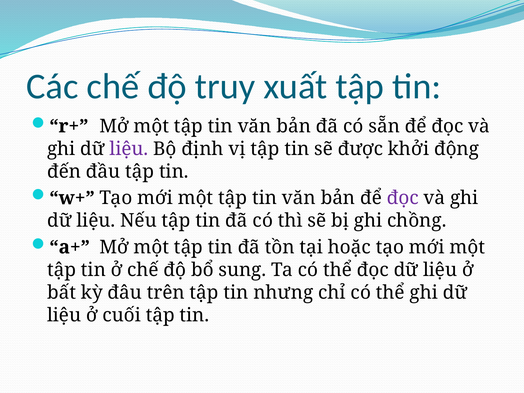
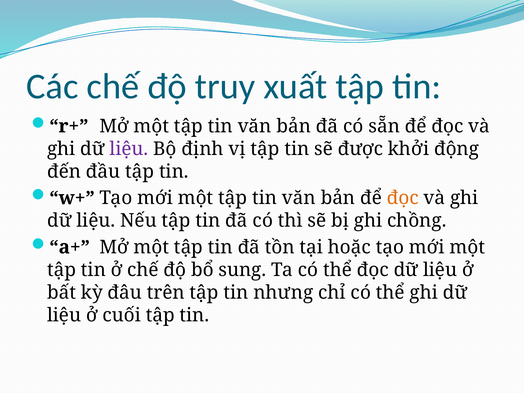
đọc colour: purple -> orange (403, 198)
